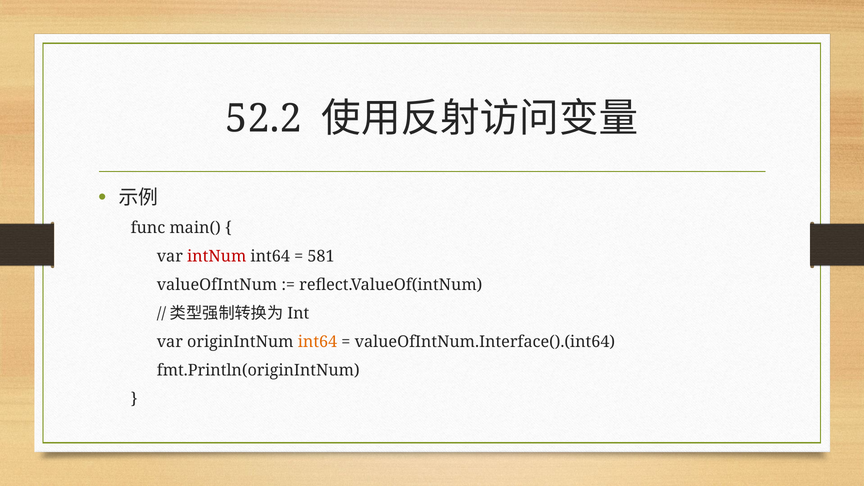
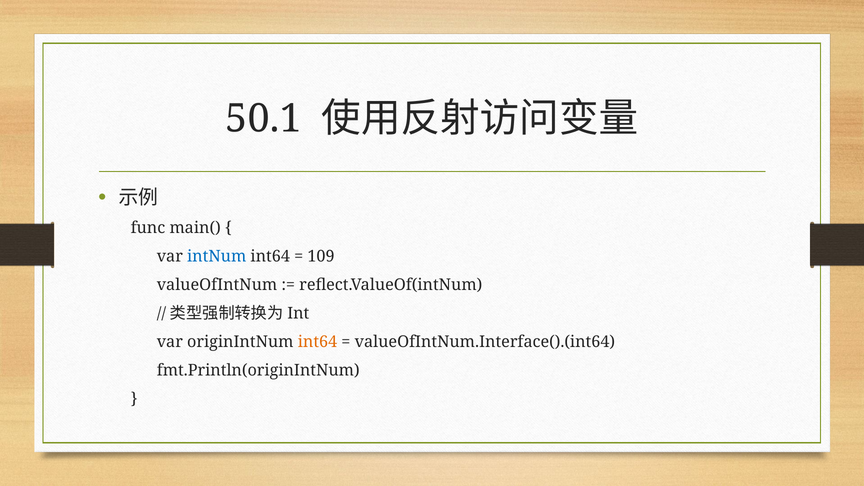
52.2: 52.2 -> 50.1 (264, 119)
intNum colour: red -> blue (217, 257)
581: 581 -> 109 (321, 257)
